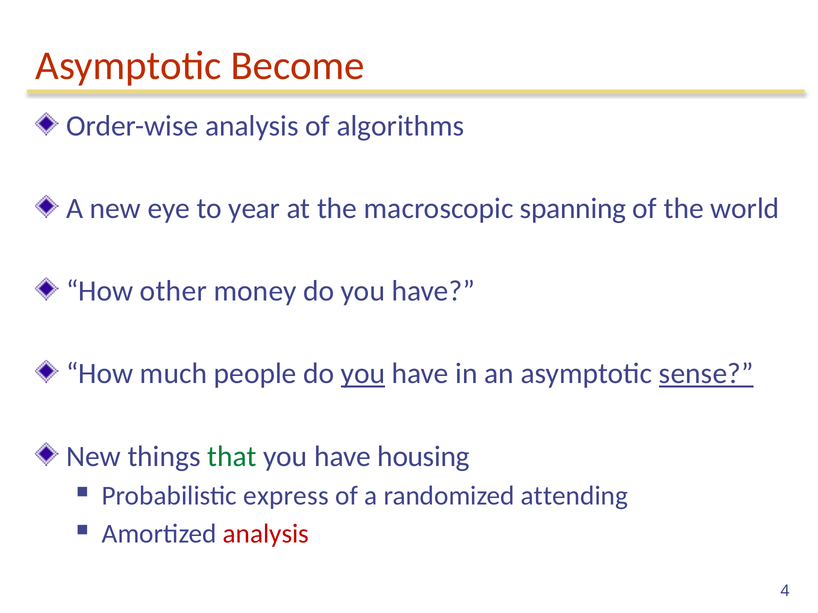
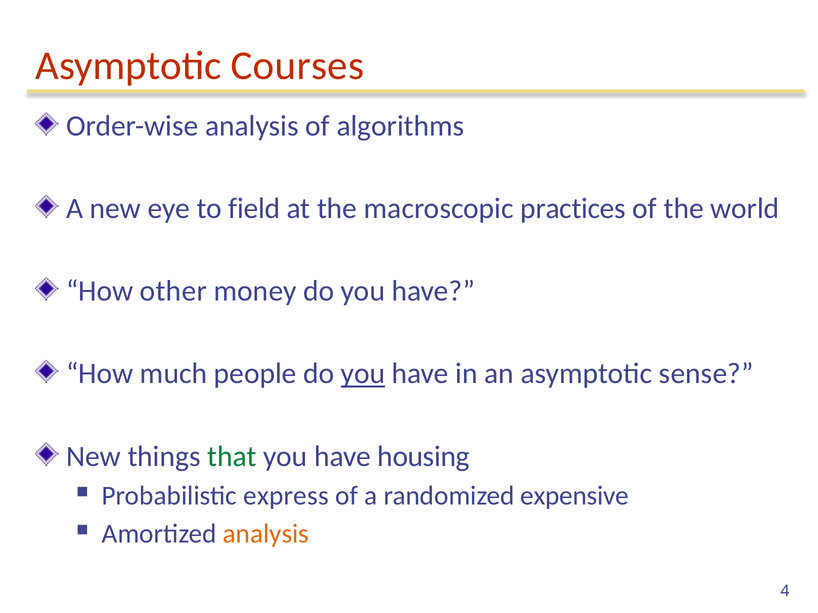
Become: Become -> Courses (297, 66)
year: year -> field (254, 209)
spanning: spanning -> practices (573, 209)
sense underline: present -> none (706, 374)
attending: attending -> expensive (575, 496)
analysis colour: red -> orange (266, 534)
